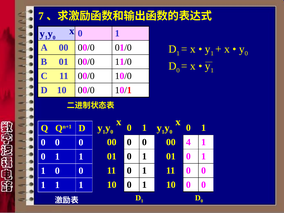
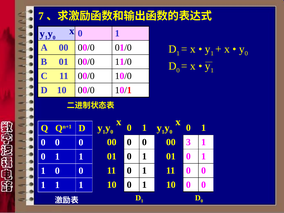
4: 4 -> 3 (188, 142)
